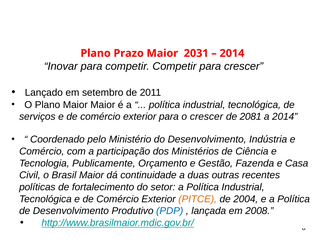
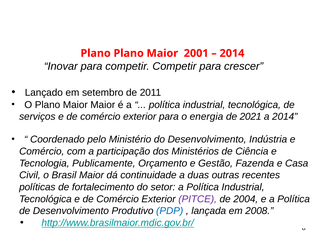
Plano Prazo: Prazo -> Plano (129, 53)
2031: 2031 -> 2001 (196, 53)
o crescer: crescer -> energia (206, 117)
2081: 2081 -> 2021 (251, 117)
PITCE colour: orange -> purple (198, 199)
